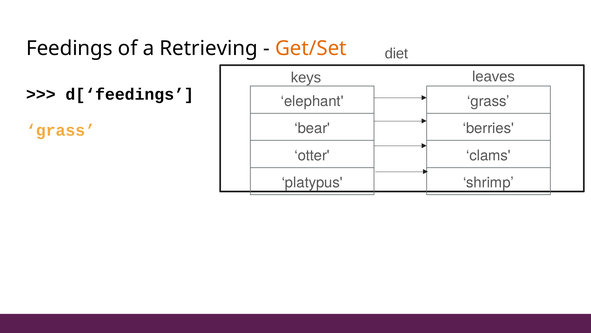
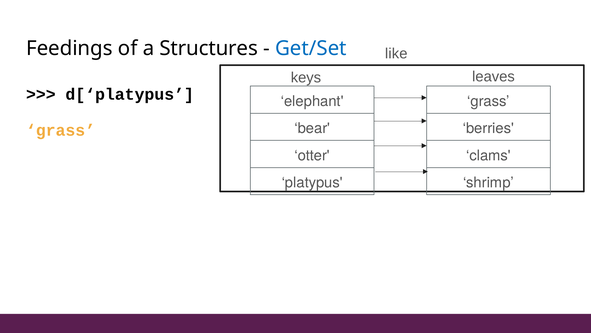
Retrieving: Retrieving -> Structures (209, 48)
Get/Set colour: orange -> blue (311, 48)
diet: diet -> like (396, 54)
d[‘feedings: d[‘feedings -> d[‘platypus (130, 94)
